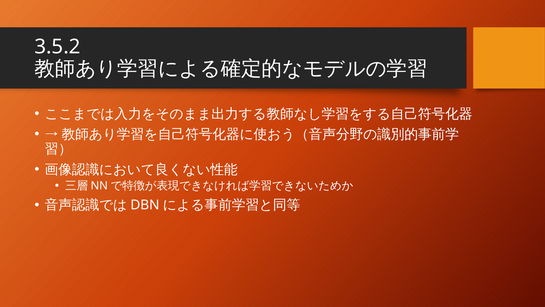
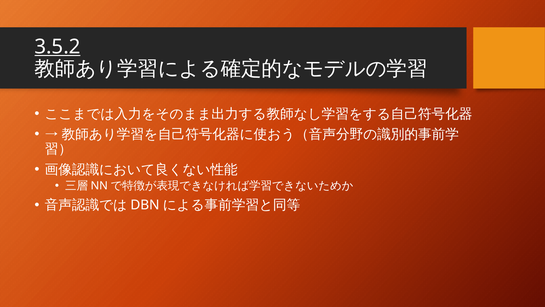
3.5.2 underline: none -> present (57, 47)
